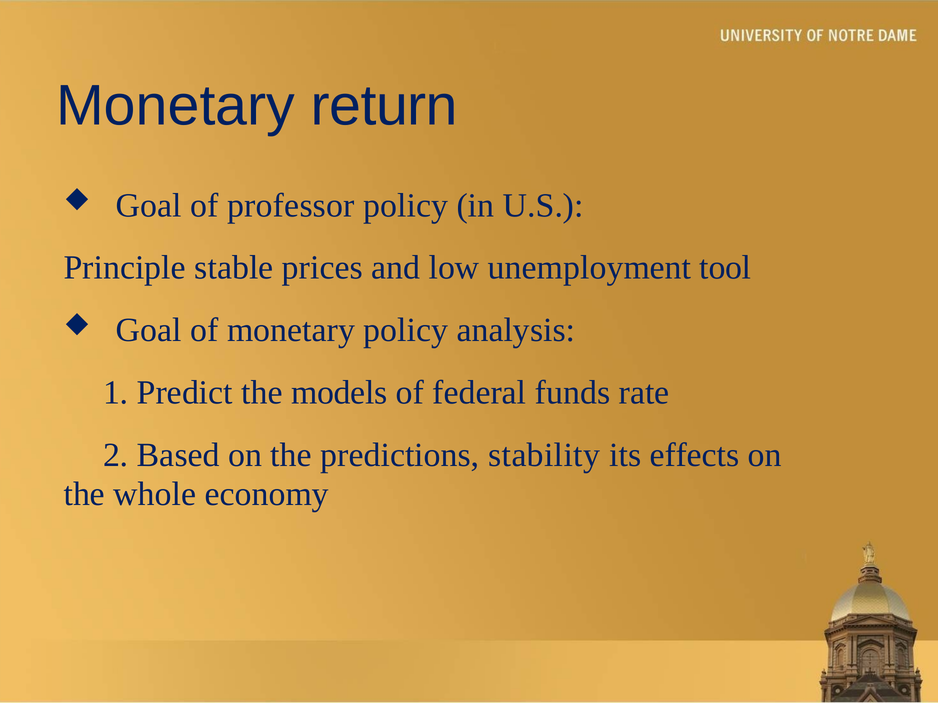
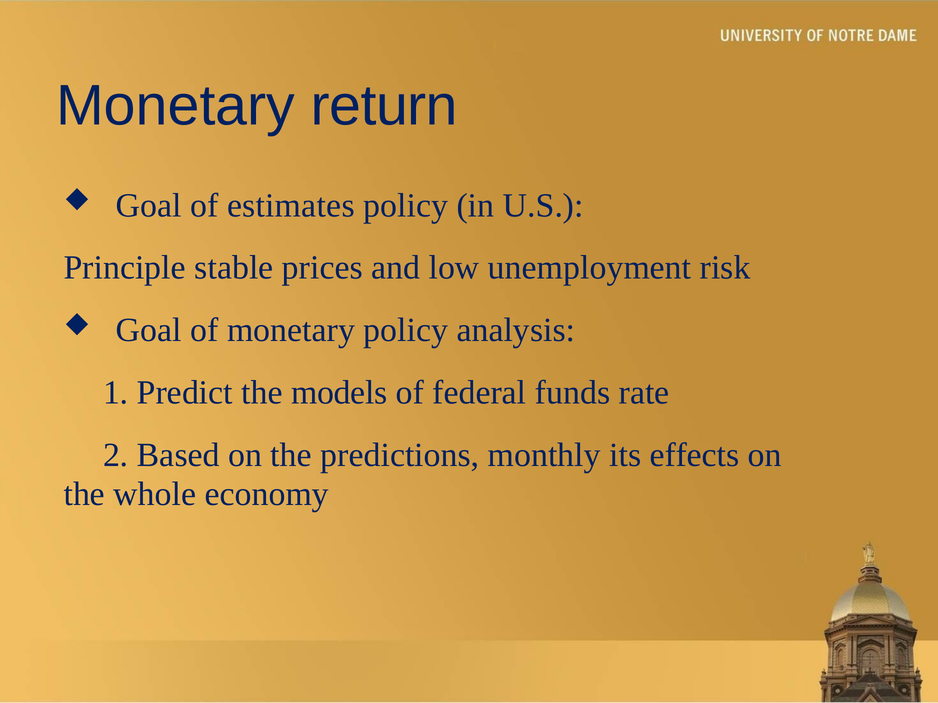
professor: professor -> estimates (291, 205)
tool: tool -> risk (725, 268)
stability: stability -> monthly (544, 456)
